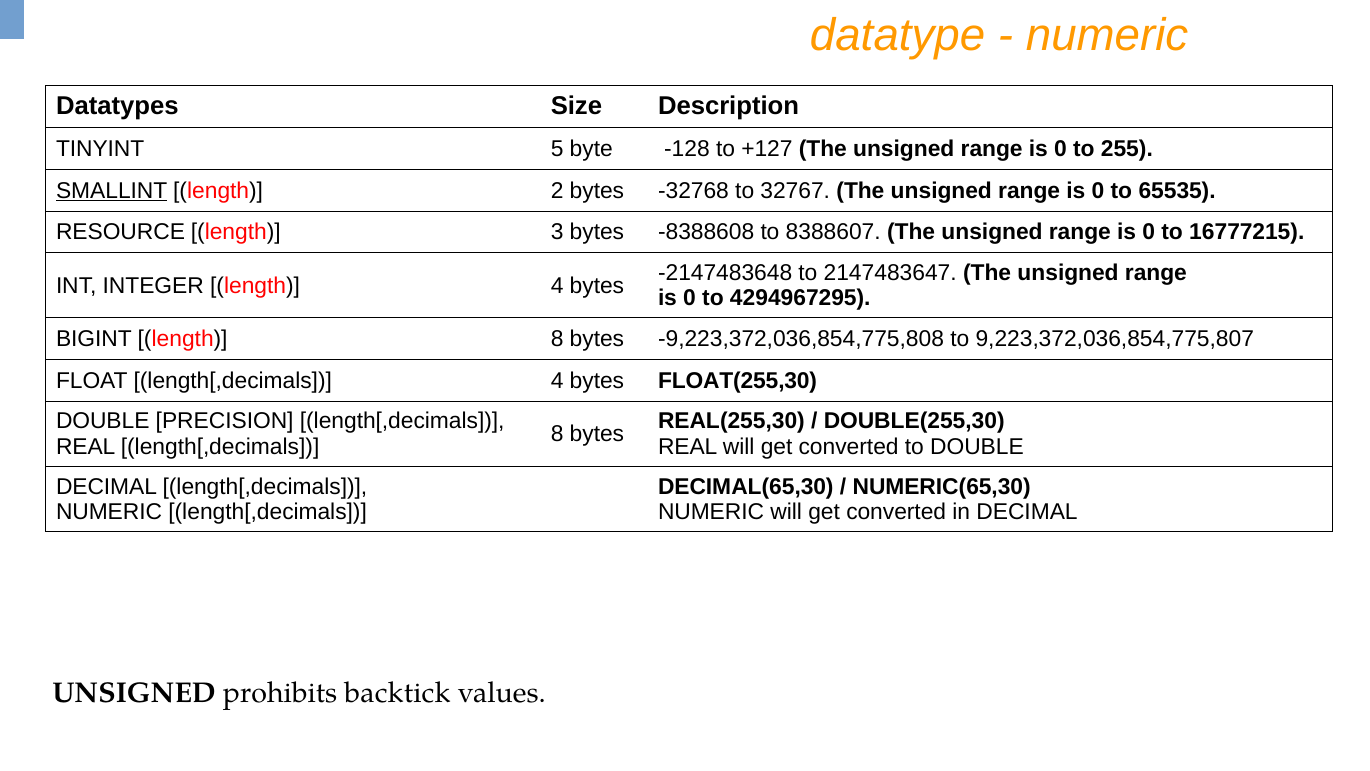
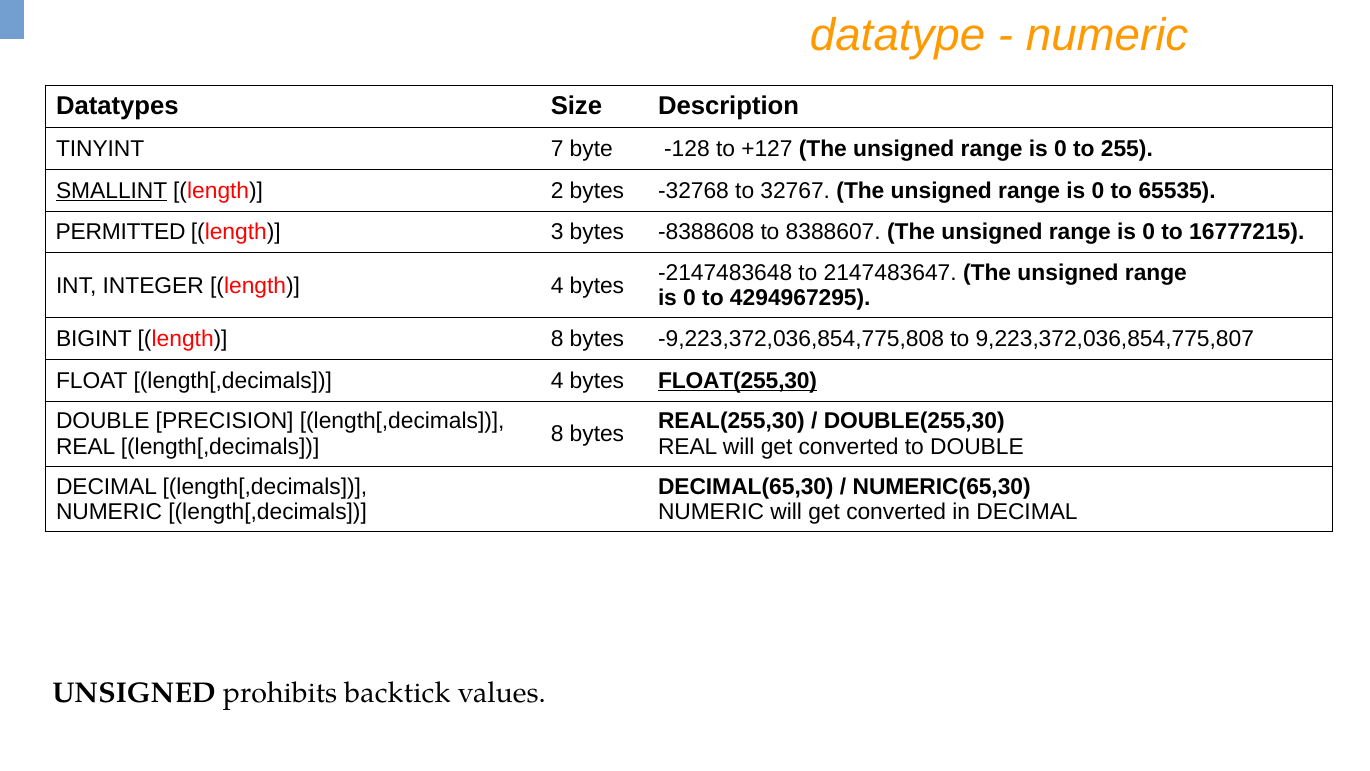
5: 5 -> 7 (557, 149)
RESOURCE: RESOURCE -> PERMITTED (121, 232)
FLOAT(255,30 underline: none -> present (738, 380)
